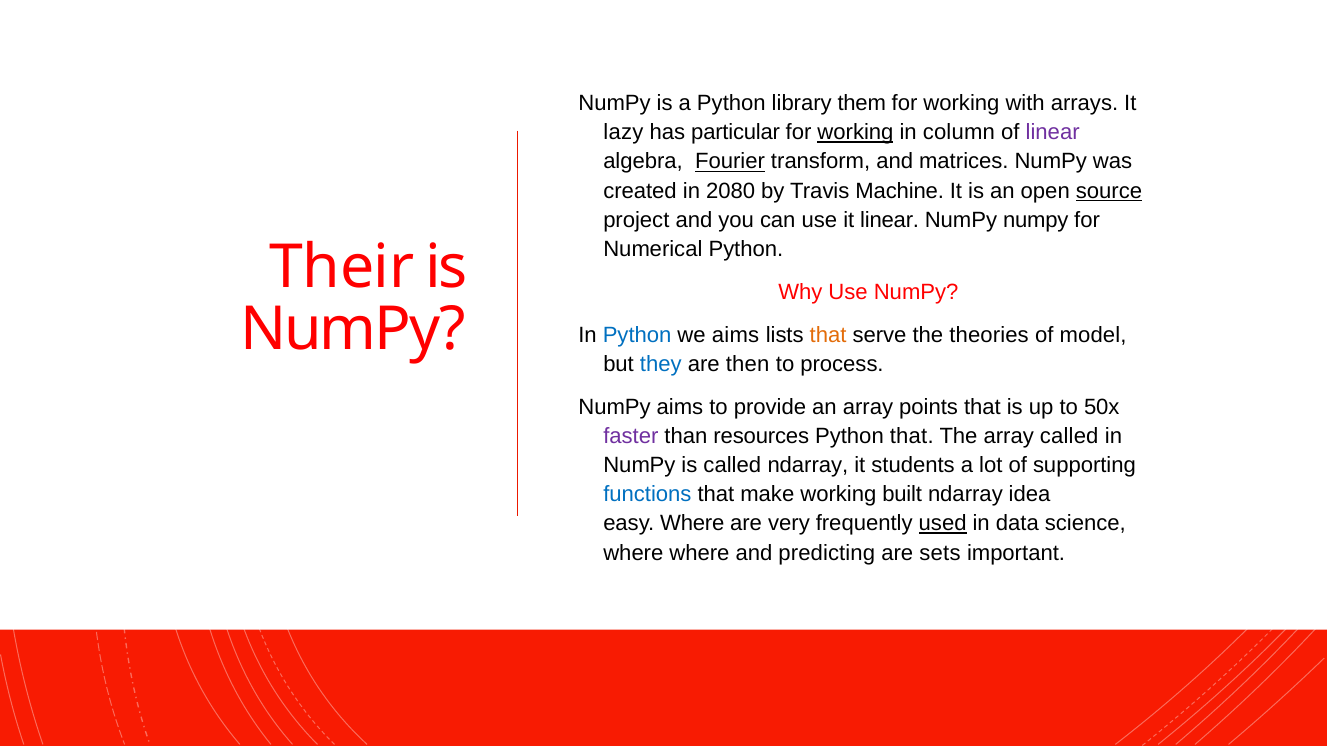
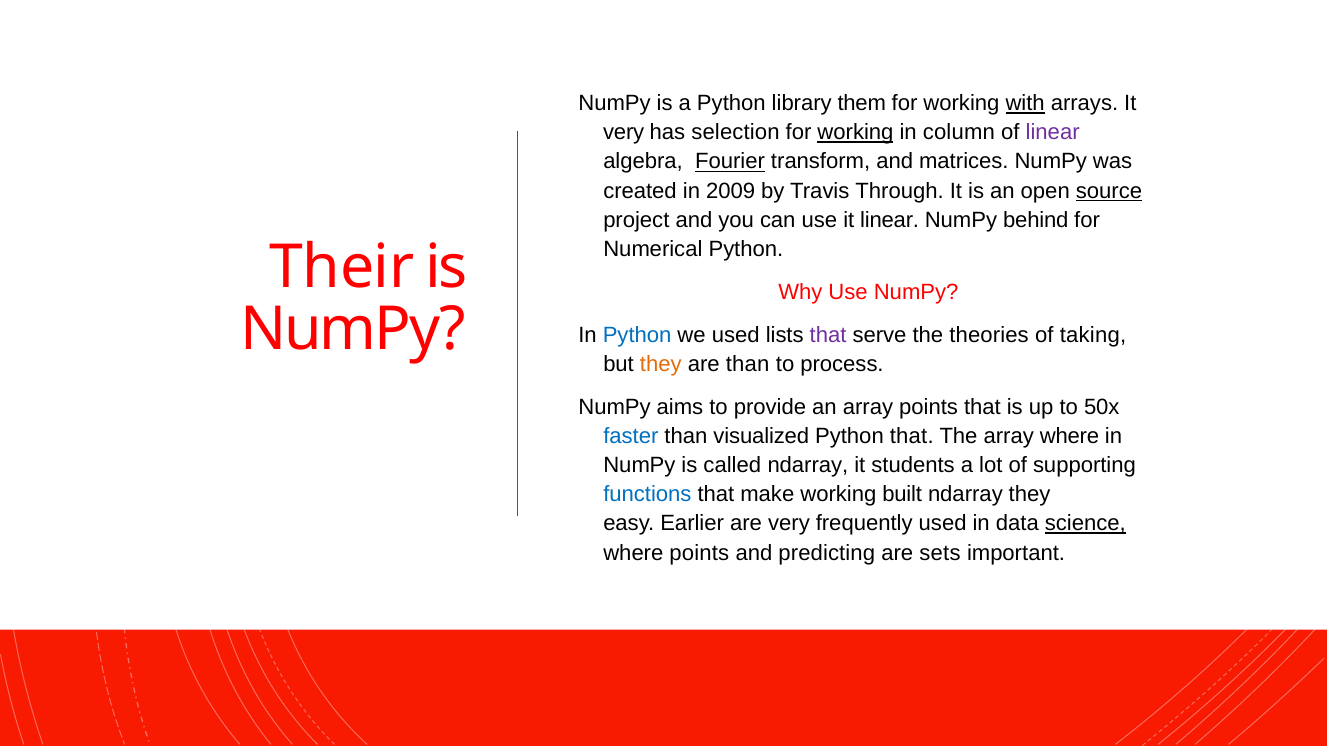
with underline: none -> present (1025, 103)
lazy: lazy -> very (624, 133)
particular: particular -> selection (735, 133)
2080: 2080 -> 2009 (731, 191)
Machine: Machine -> Through (900, 191)
numpy: numpy -> behind (1036, 220)
we aims: aims -> used (736, 335)
that colour: orange -> purple (828, 335)
model: model -> taking (1093, 335)
they colour: blue -> orange (661, 364)
are then: then -> than (748, 364)
faster colour: purple -> blue (631, 436)
resources: resources -> visualized (761, 436)
array called: called -> where (1069, 436)
ndarray idea: idea -> they (1030, 495)
easy Where: Where -> Earlier (692, 524)
used underline: present -> none (943, 524)
science underline: none -> present (1085, 524)
where where: where -> points (699, 553)
